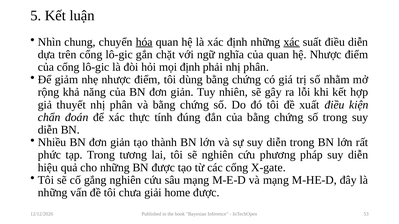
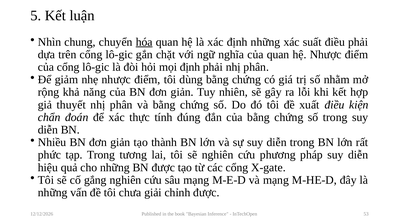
xác underline: present -> none (292, 42)
điều diễn: diễn -> phải (358, 42)
home: home -> chỉnh (177, 193)
